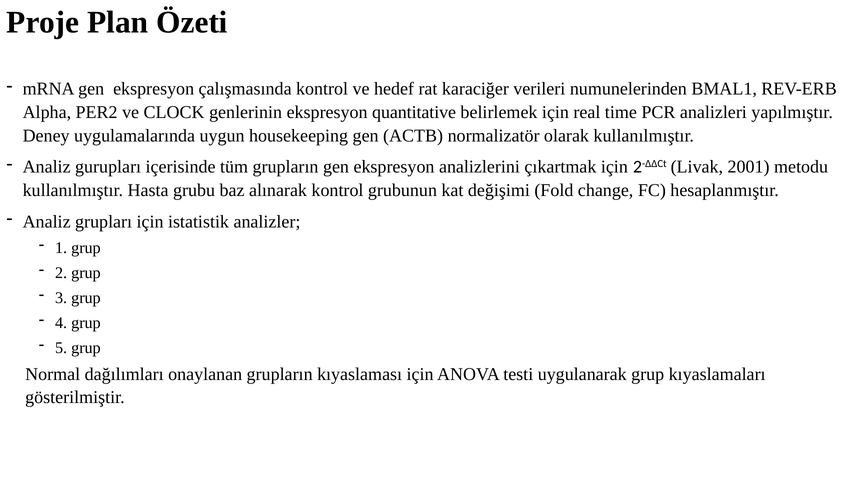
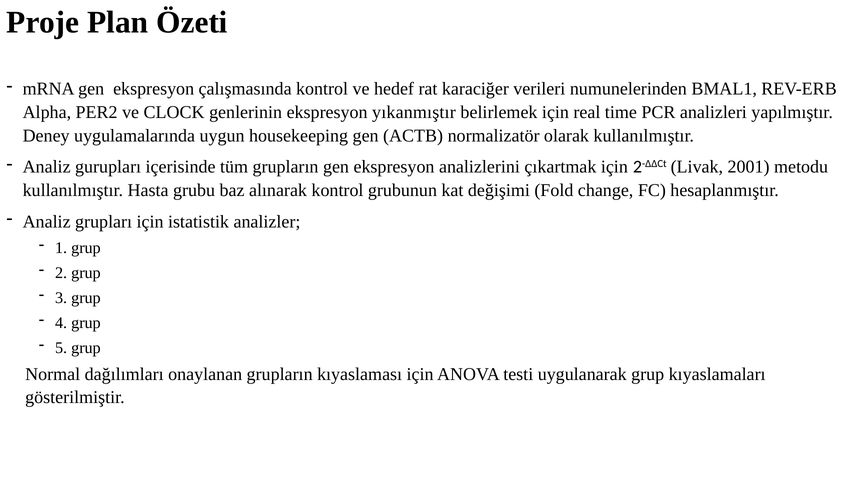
quantitative: quantitative -> yıkanmıştır (414, 112)
